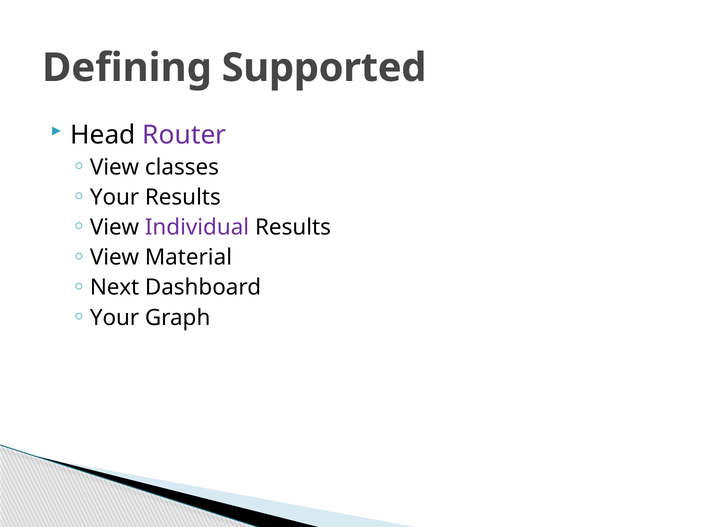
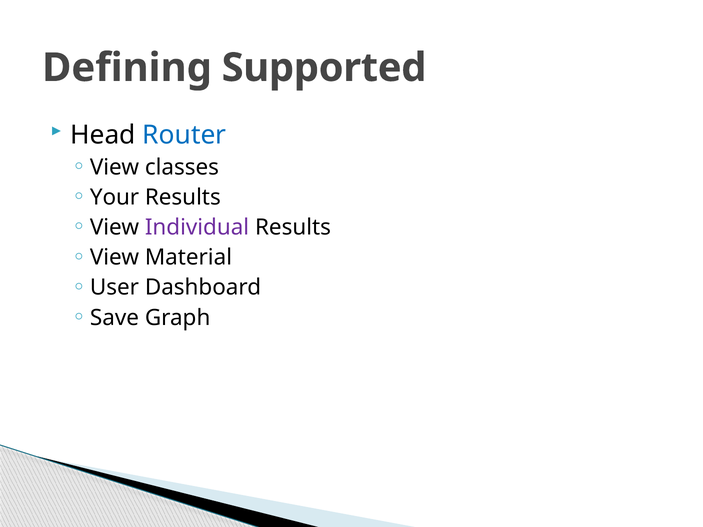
Router colour: purple -> blue (184, 135)
Next: Next -> User (114, 288)
Your: Your -> Save (114, 318)
